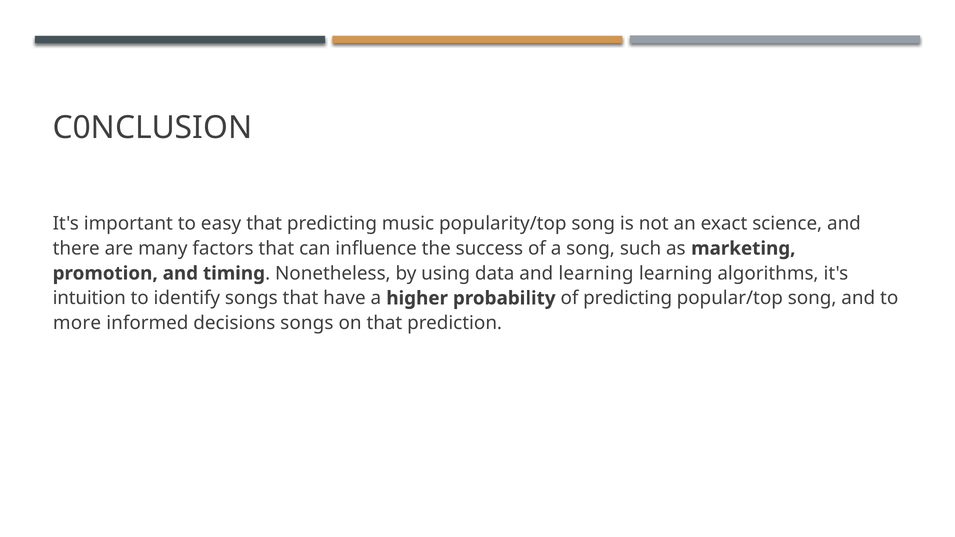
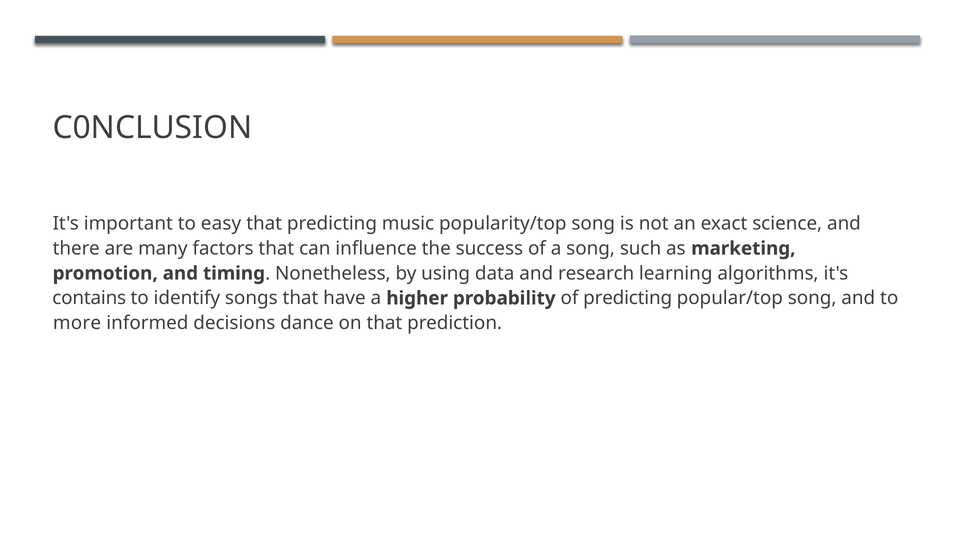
and learning: learning -> research (596, 273)
intuition: intuition -> contains (89, 298)
decisions songs: songs -> dance (307, 323)
